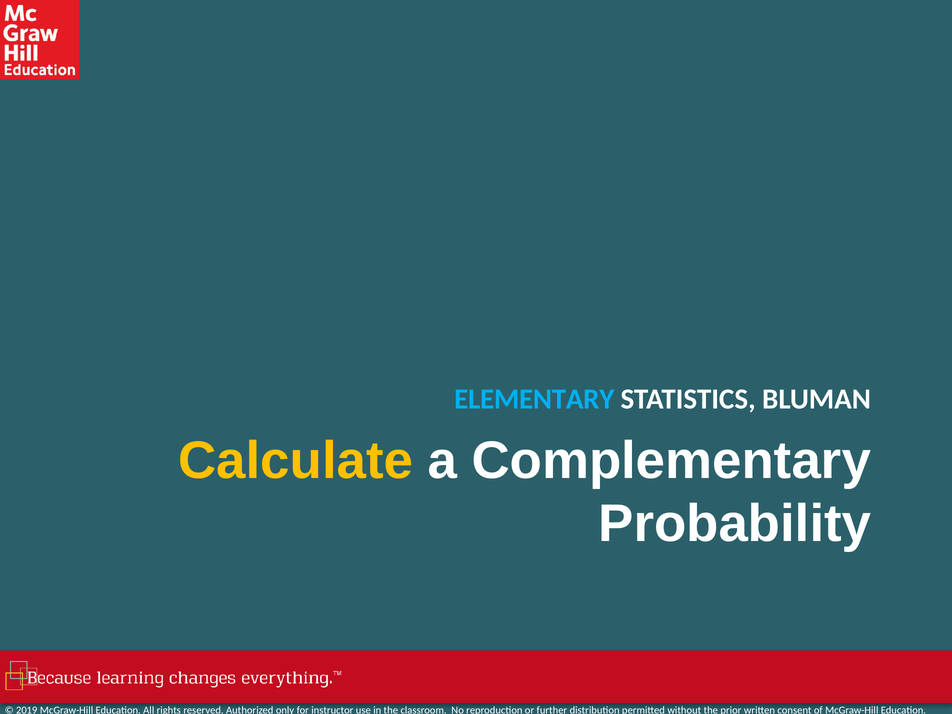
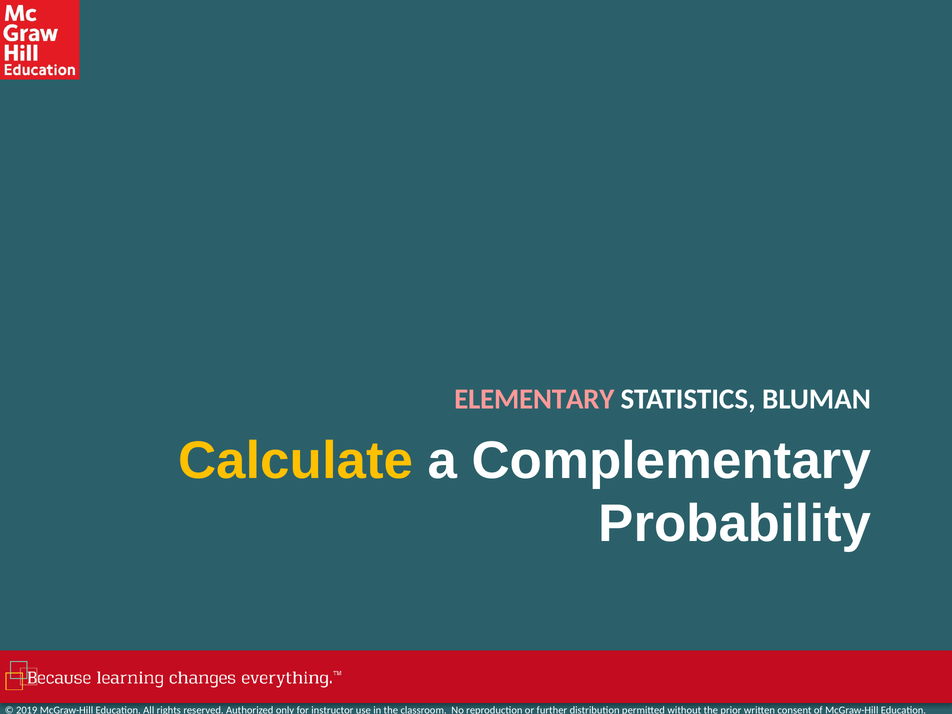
ELEMENTARY colour: light blue -> pink (534, 399)
